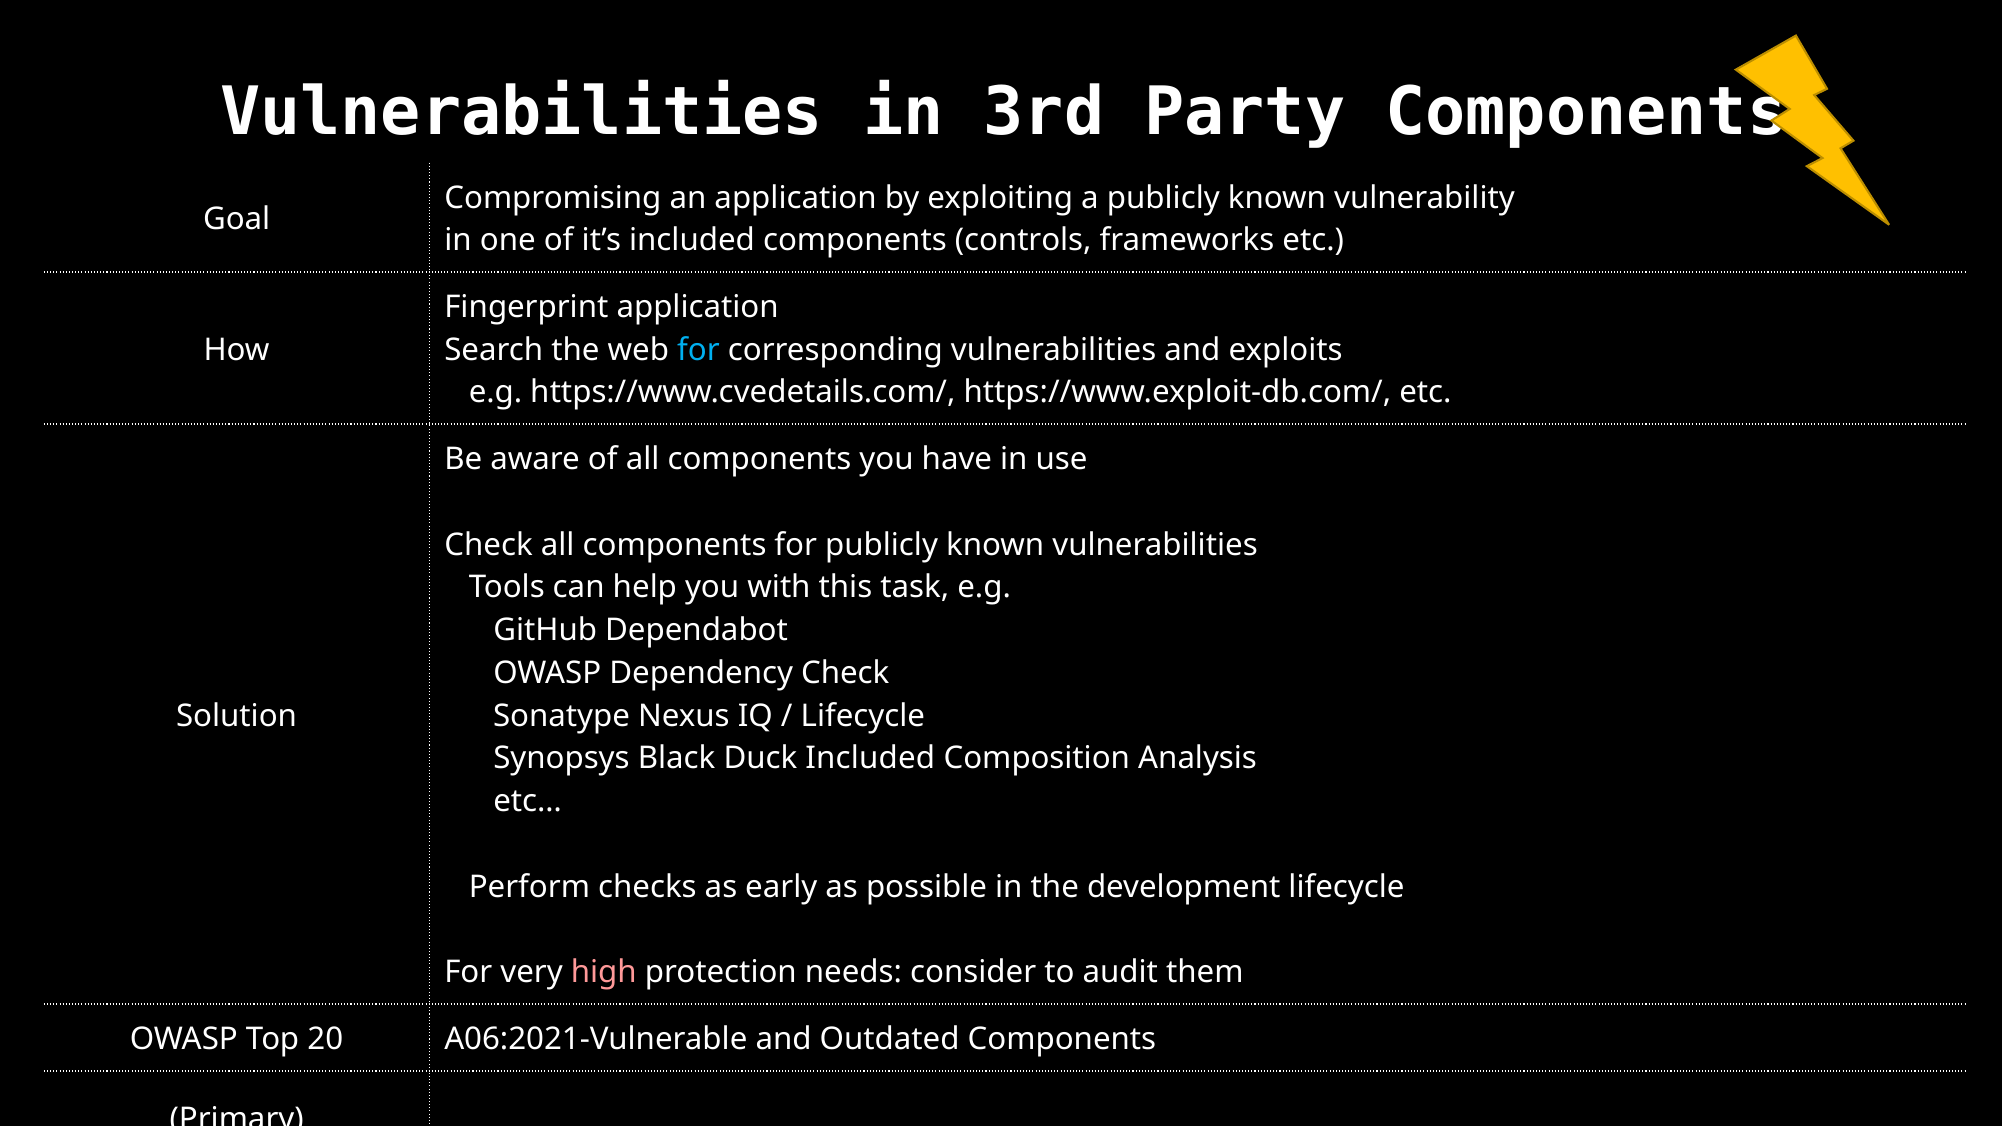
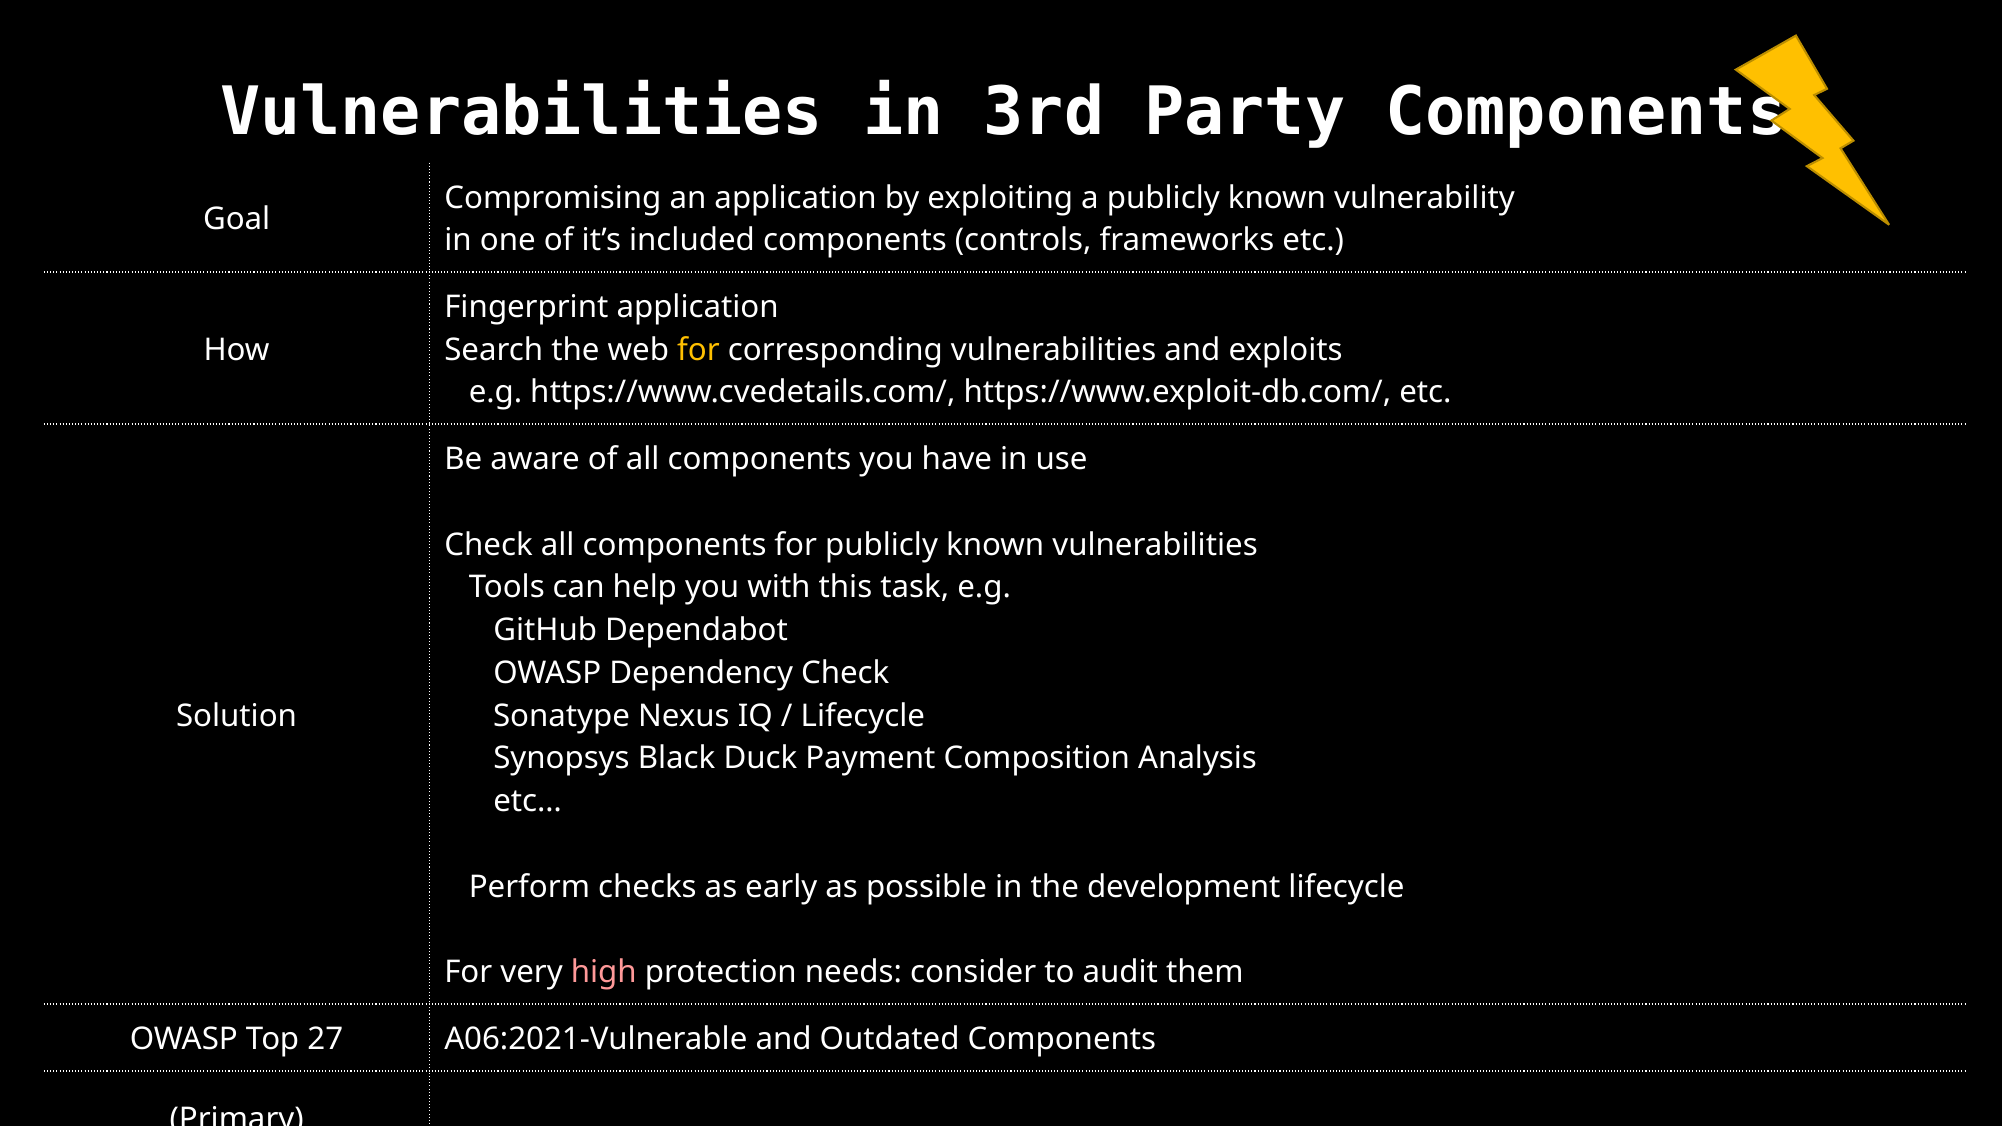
for colour: light blue -> yellow (699, 350)
Duck Included: Included -> Payment (870, 759)
20: 20 -> 27 (325, 1039)
